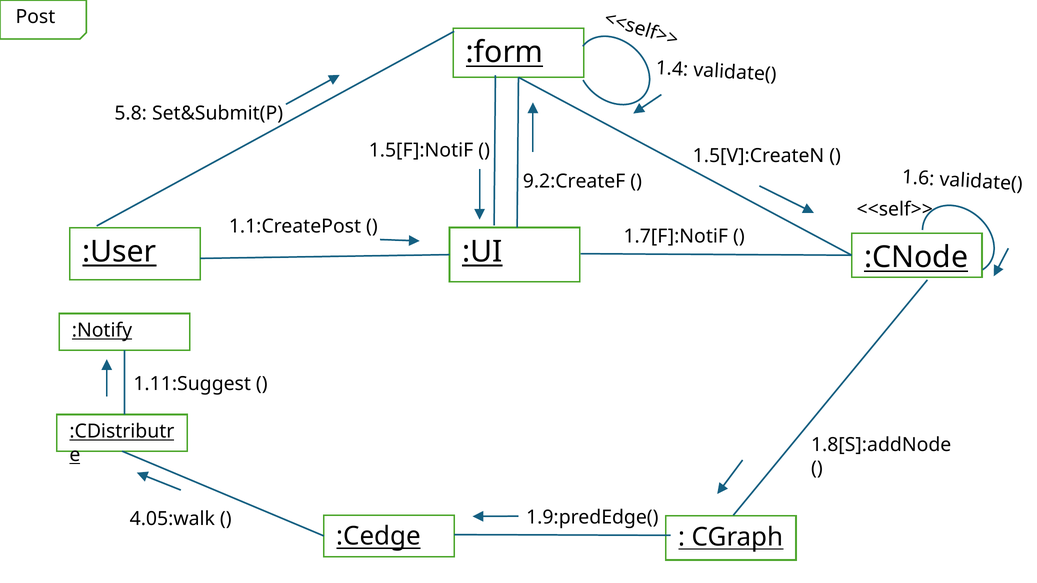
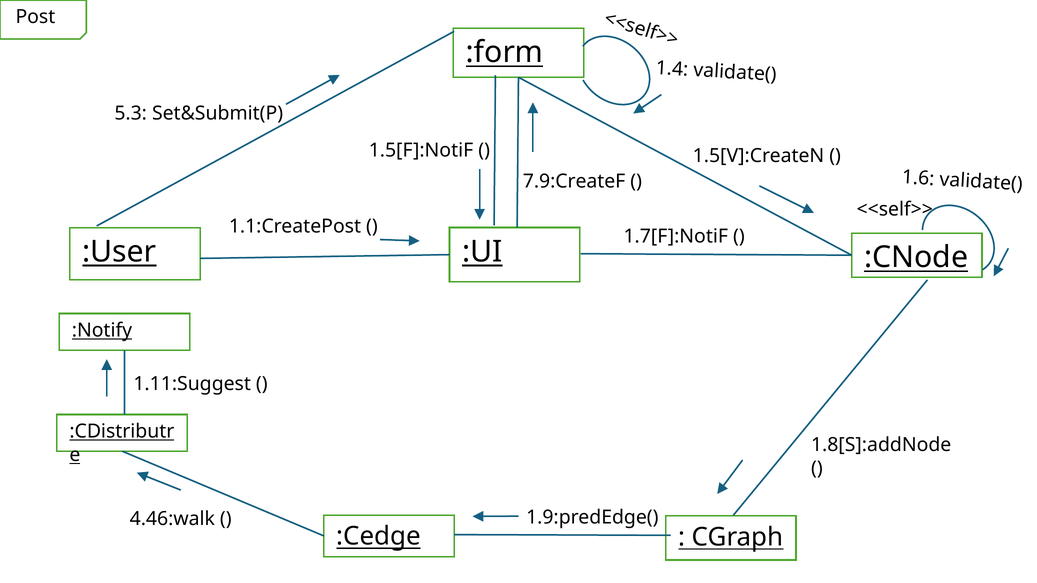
5.8: 5.8 -> 5.3 (131, 113)
9.2:CreateF: 9.2:CreateF -> 7.9:CreateF (574, 181)
4.05:walk: 4.05:walk -> 4.46:walk (172, 519)
